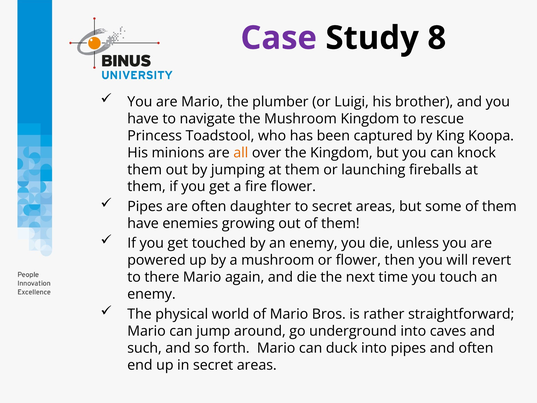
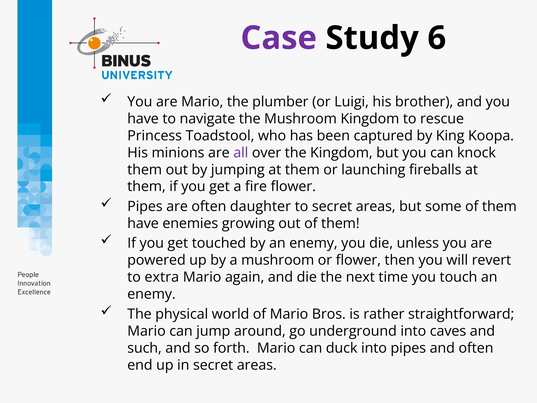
8: 8 -> 6 (437, 38)
all colour: orange -> purple (241, 153)
there: there -> extra (162, 277)
